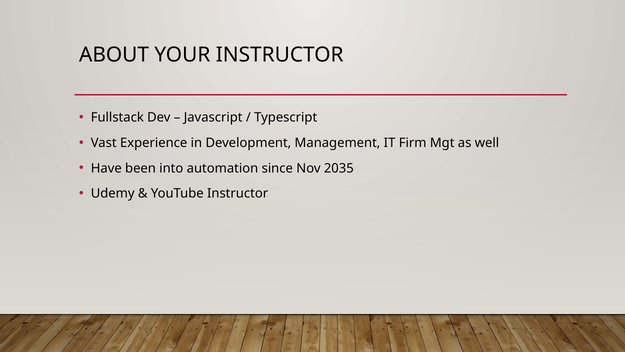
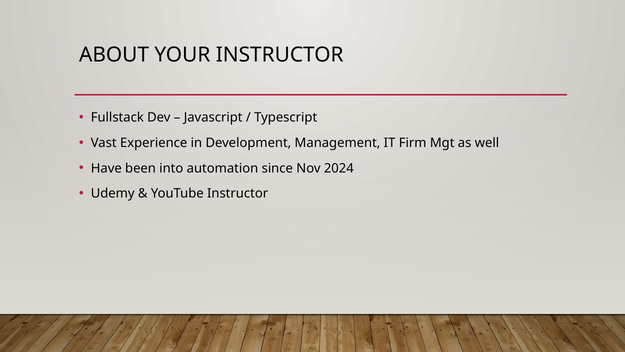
2035: 2035 -> 2024 (339, 168)
